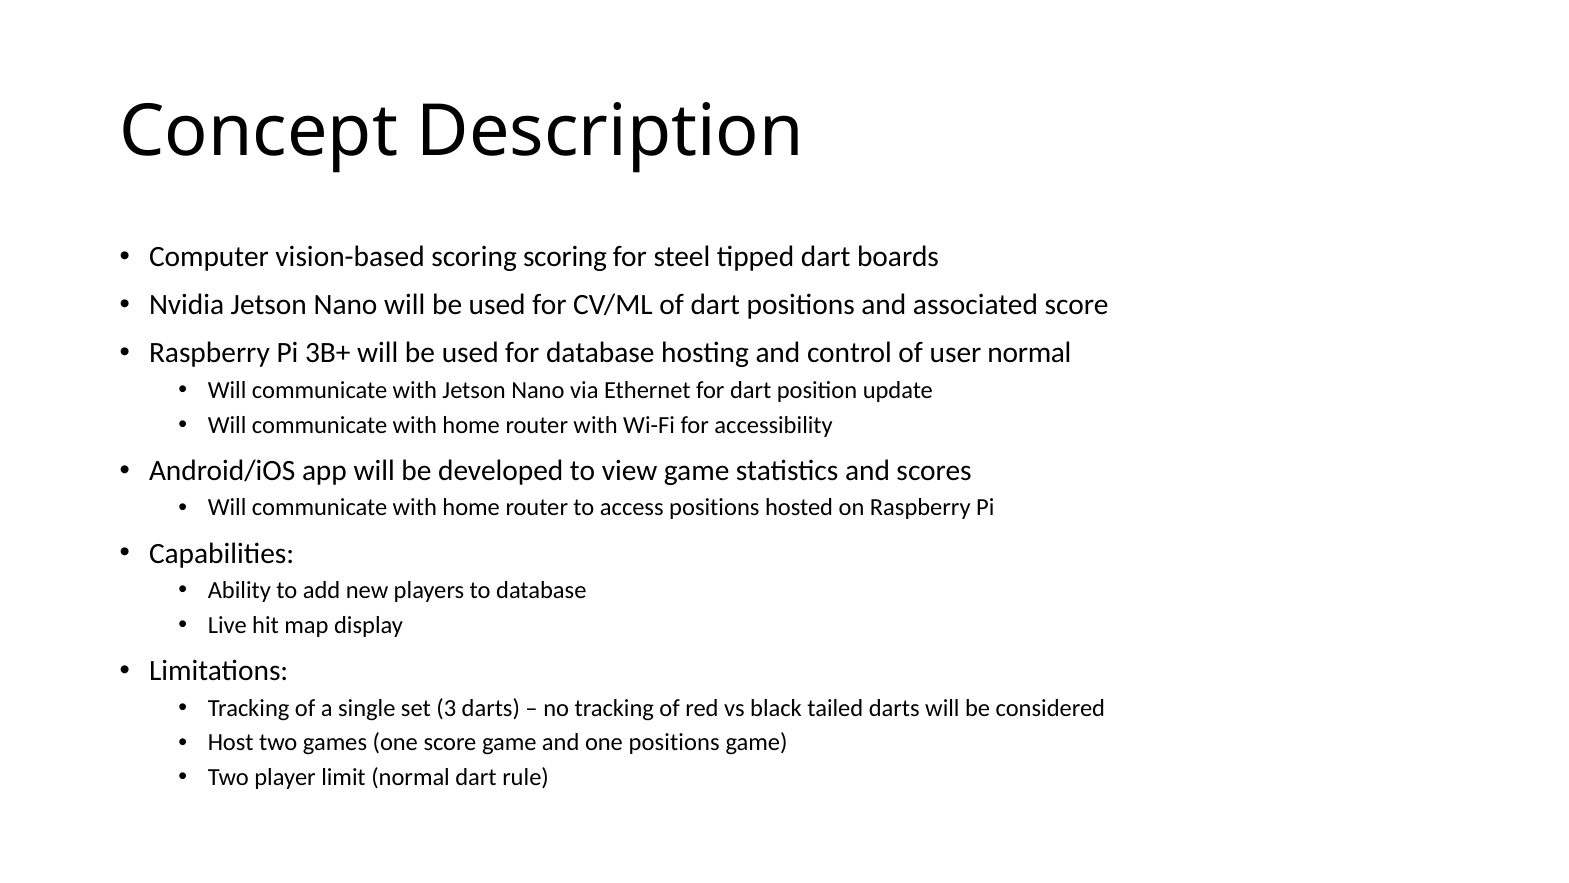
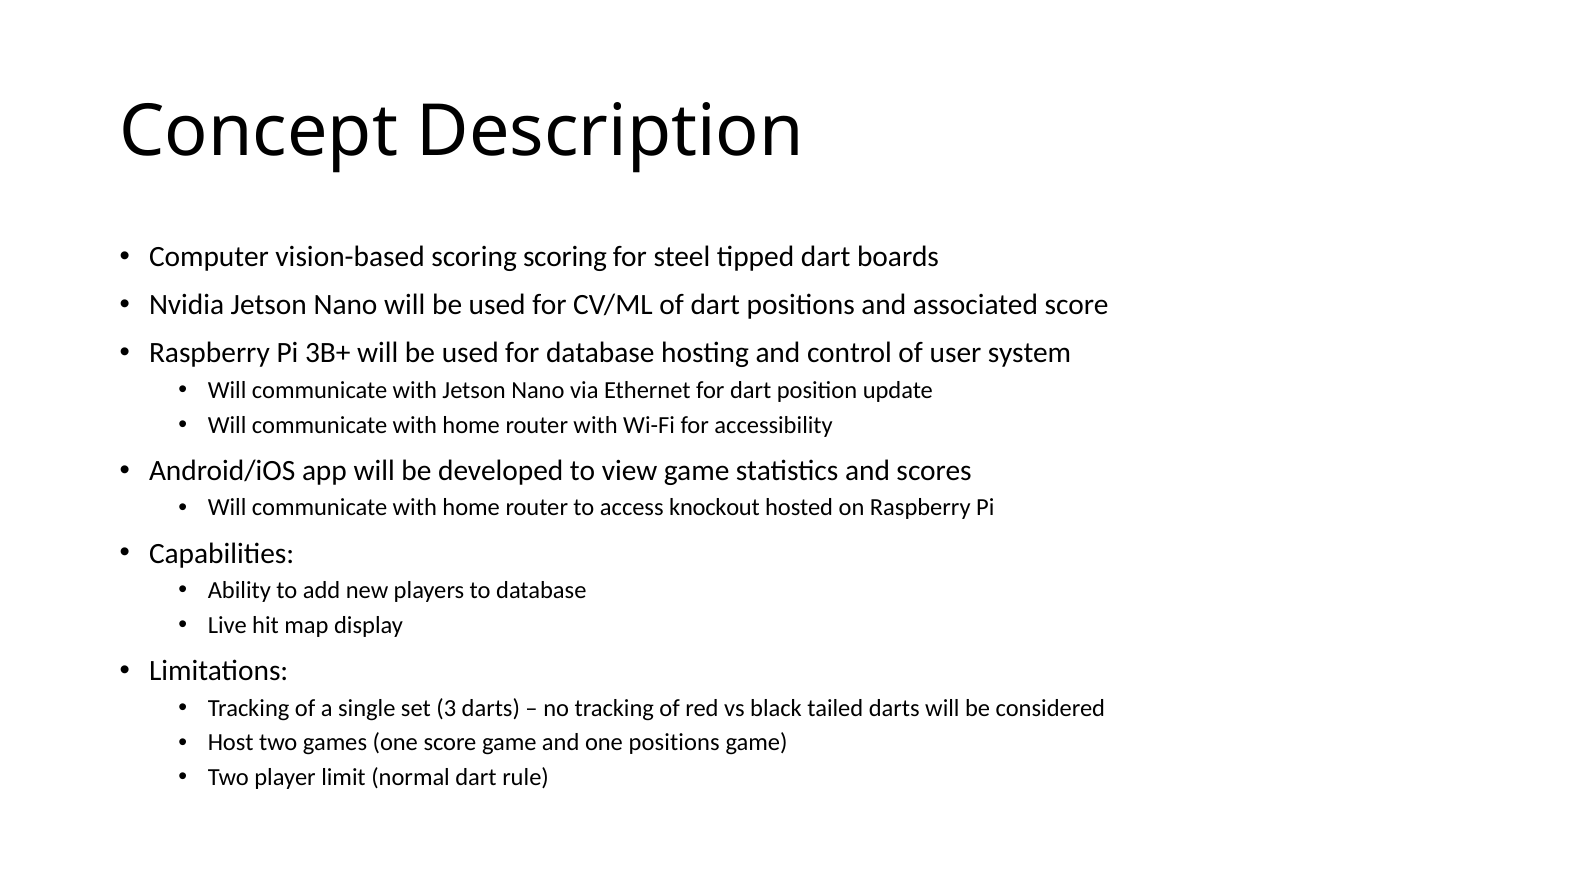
user normal: normal -> system (1029, 353)
access positions: positions -> knockout (714, 508)
